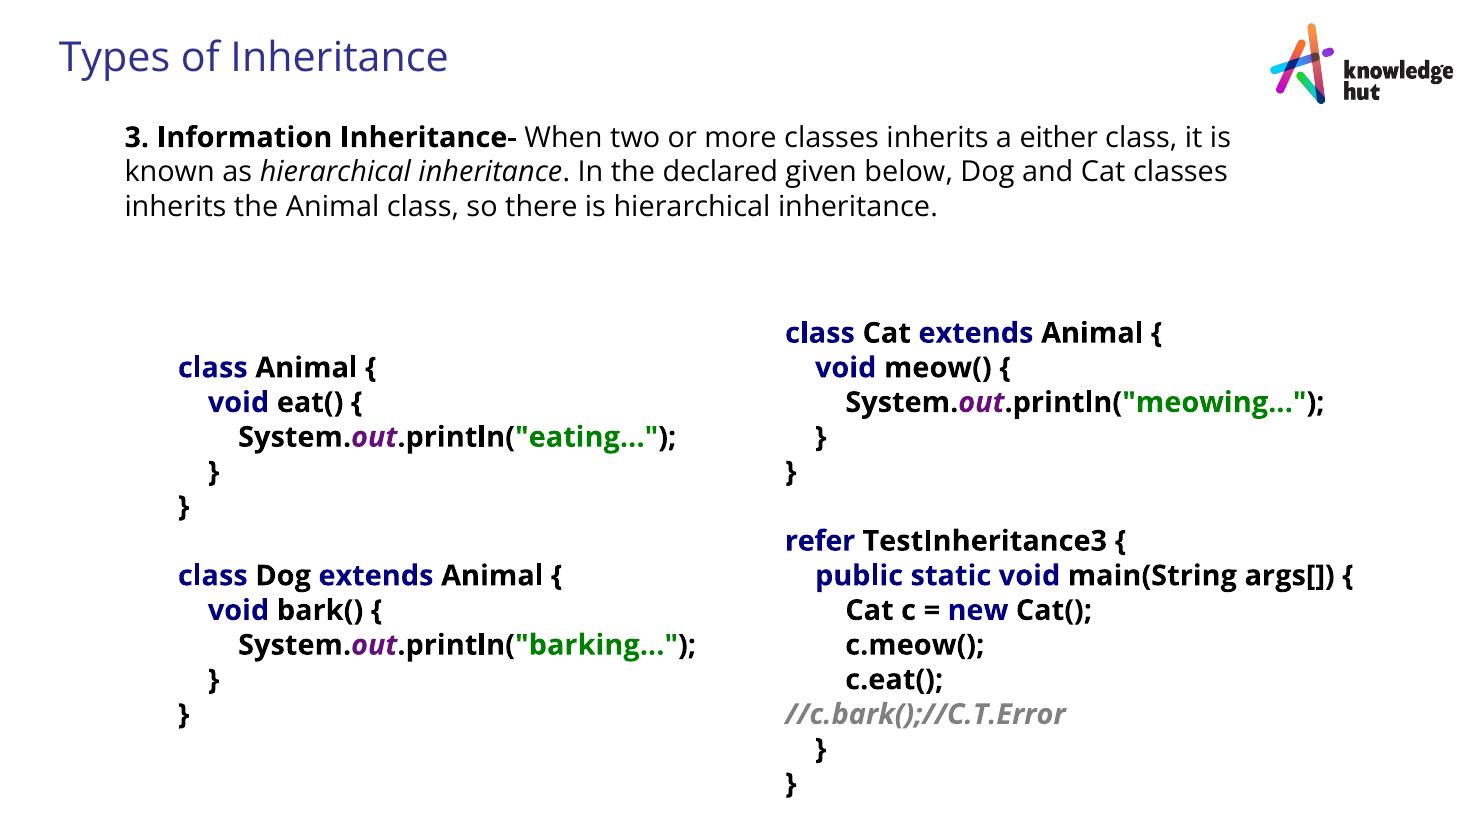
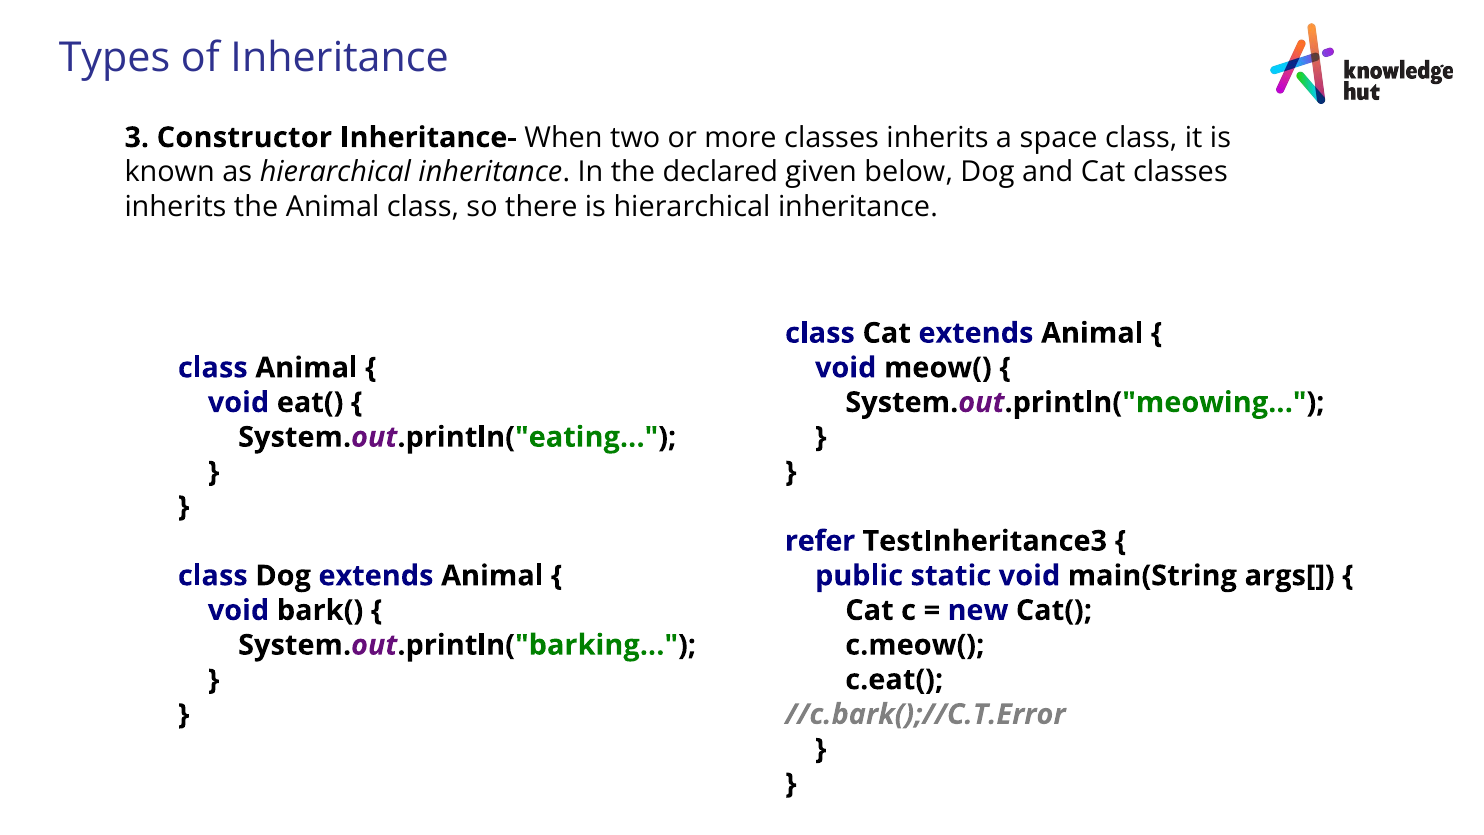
Information: Information -> Constructor (244, 138)
either: either -> space (1059, 138)
